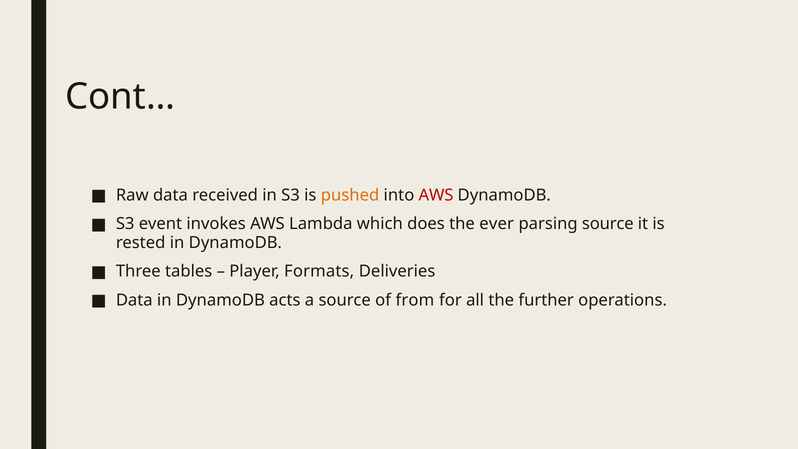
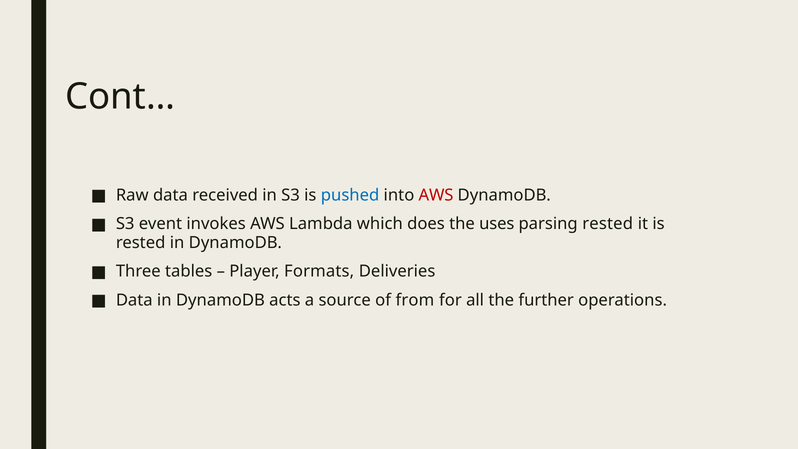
pushed colour: orange -> blue (350, 195)
ever: ever -> uses (497, 224)
parsing source: source -> rested (608, 224)
